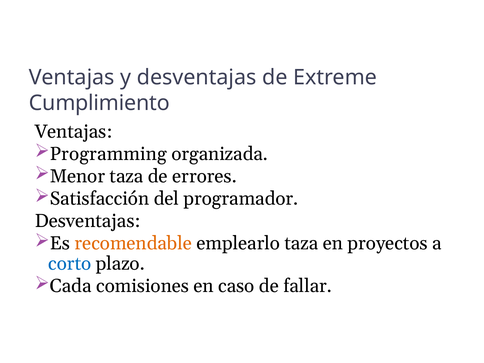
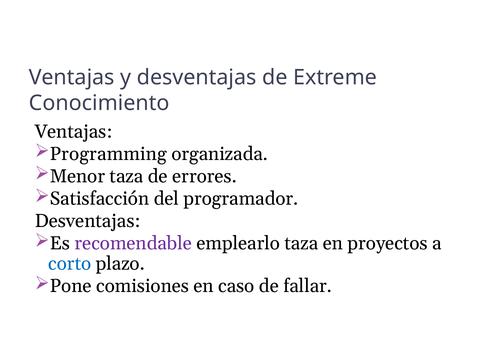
Cumplimiento: Cumplimiento -> Conocimiento (99, 103)
recomendable colour: orange -> purple (133, 243)
Cada: Cada -> Pone (71, 286)
